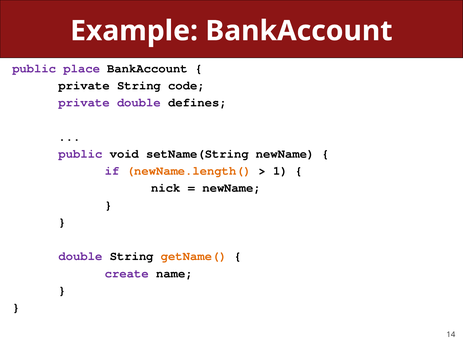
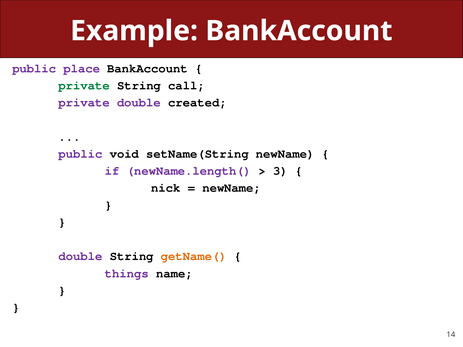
private colour: black -> green (84, 85)
code: code -> call (187, 85)
defines: defines -> created (197, 103)
newName.length( colour: orange -> purple (189, 171)
1: 1 -> 3 (280, 171)
create: create -> things (127, 274)
